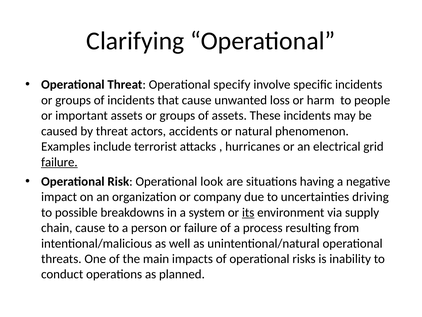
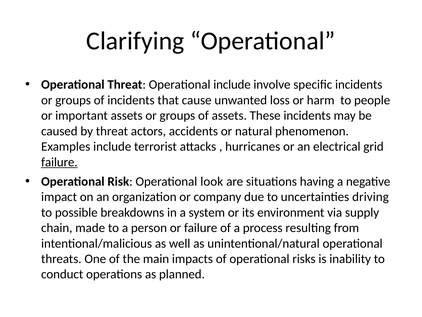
Operational specify: specify -> include (232, 85)
its underline: present -> none (248, 212)
chain cause: cause -> made (90, 228)
